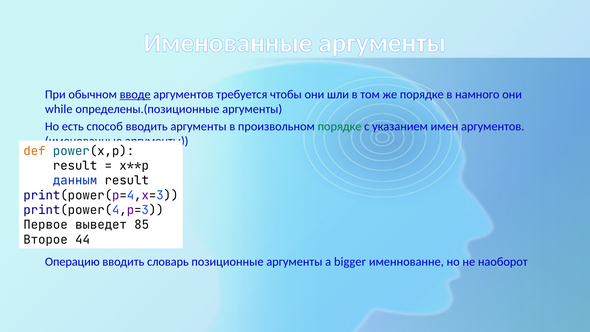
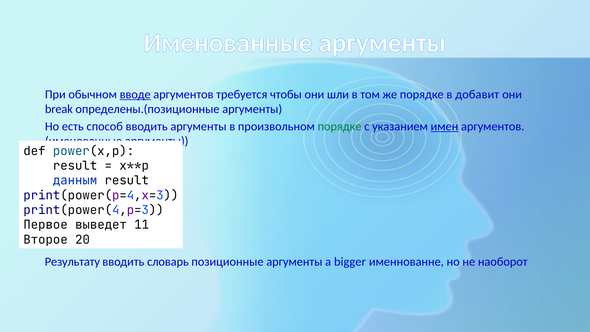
намного: намного -> добавит (477, 94)
while: while -> break (59, 109)
имен underline: none -> present (444, 126)
def colour: orange -> black (34, 151)
85: 85 -> 11 (142, 225)
44: 44 -> 20 (83, 240)
Операцию: Операцию -> Результату (72, 262)
